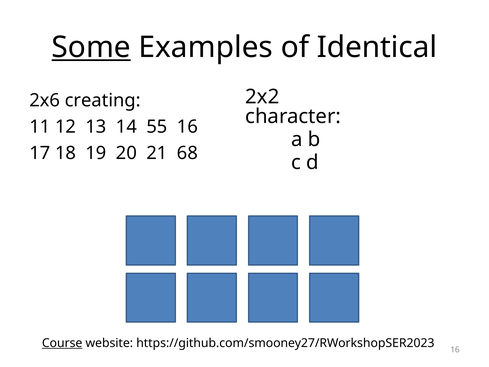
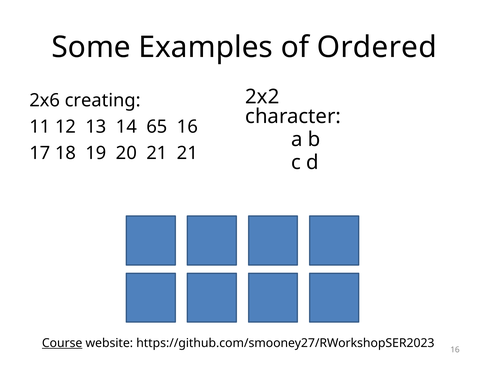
Some underline: present -> none (91, 47)
Identical: Identical -> Ordered (377, 47)
55: 55 -> 65 (157, 127)
21 68: 68 -> 21 (187, 153)
